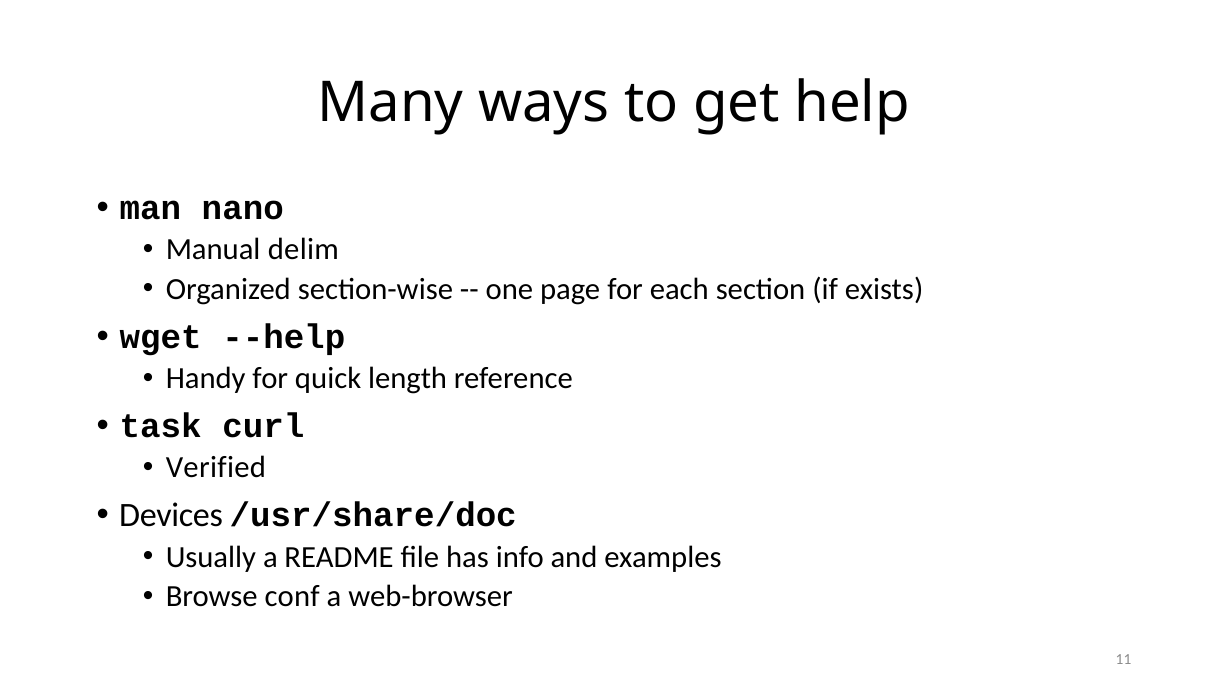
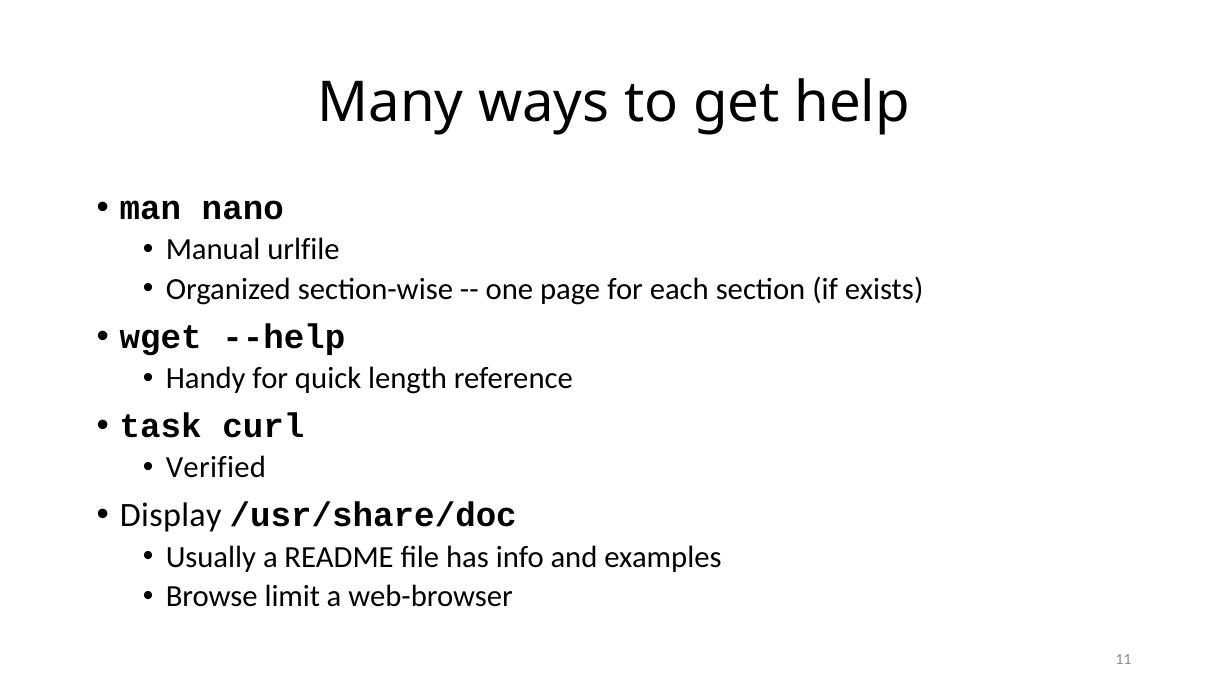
delim: delim -> urlfile (304, 250)
Devices: Devices -> Display (171, 515)
conf: conf -> limit (292, 596)
